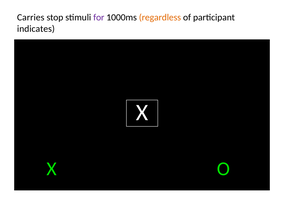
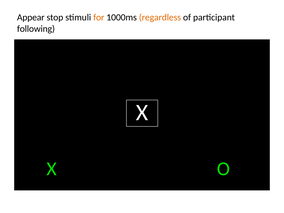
Carries: Carries -> Appear (31, 17)
for colour: purple -> orange (99, 17)
indicates: indicates -> following (36, 29)
